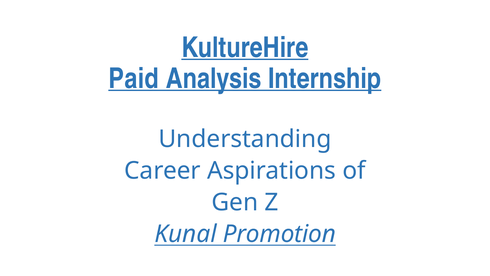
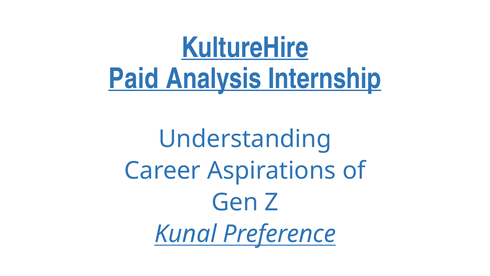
Promotion: Promotion -> Preference (279, 234)
